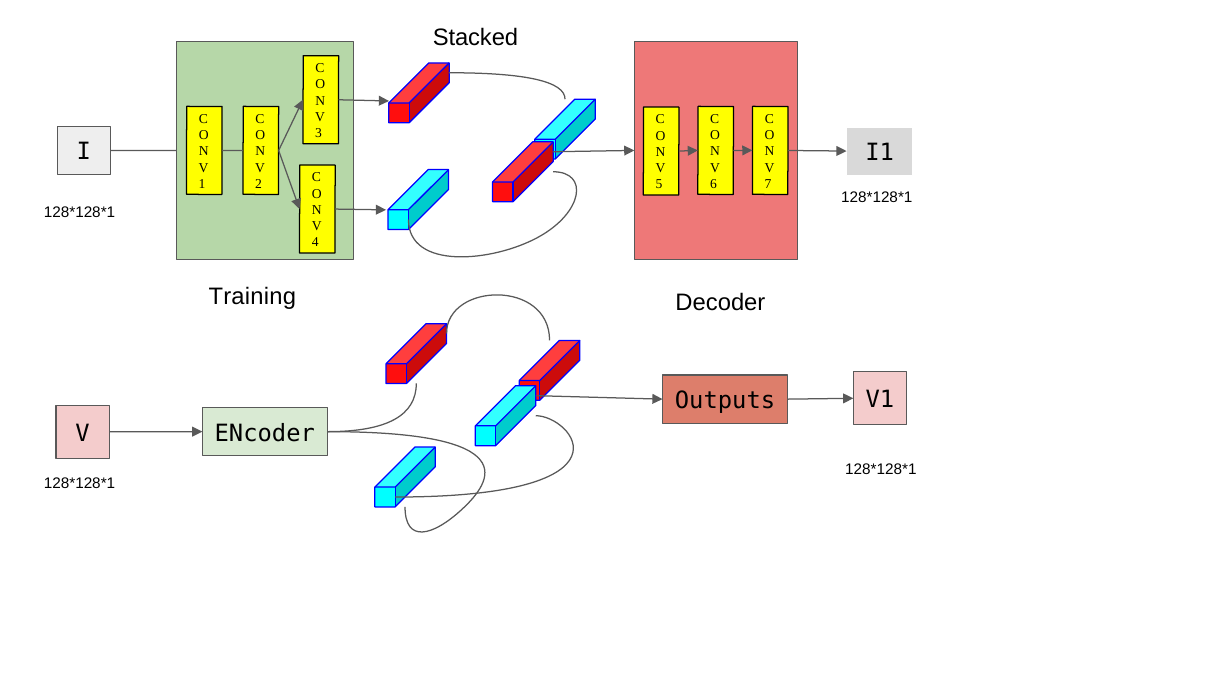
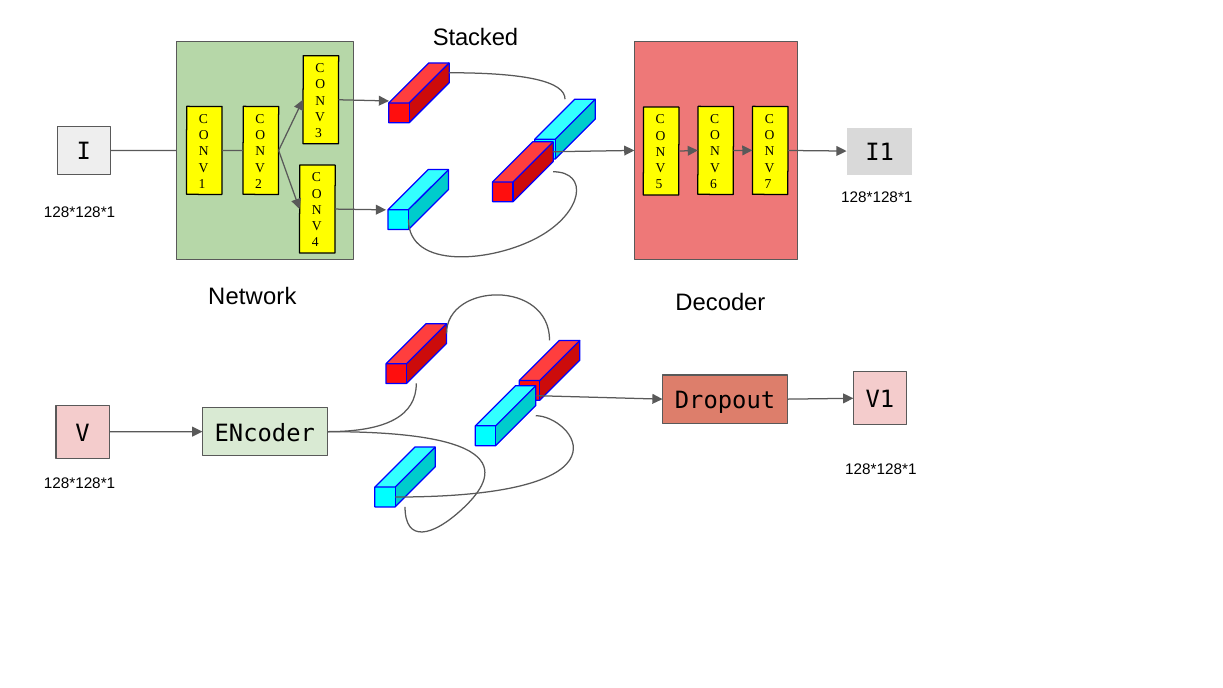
Training: Training -> Network (252, 296)
Outputs: Outputs -> Dropout (725, 401)
